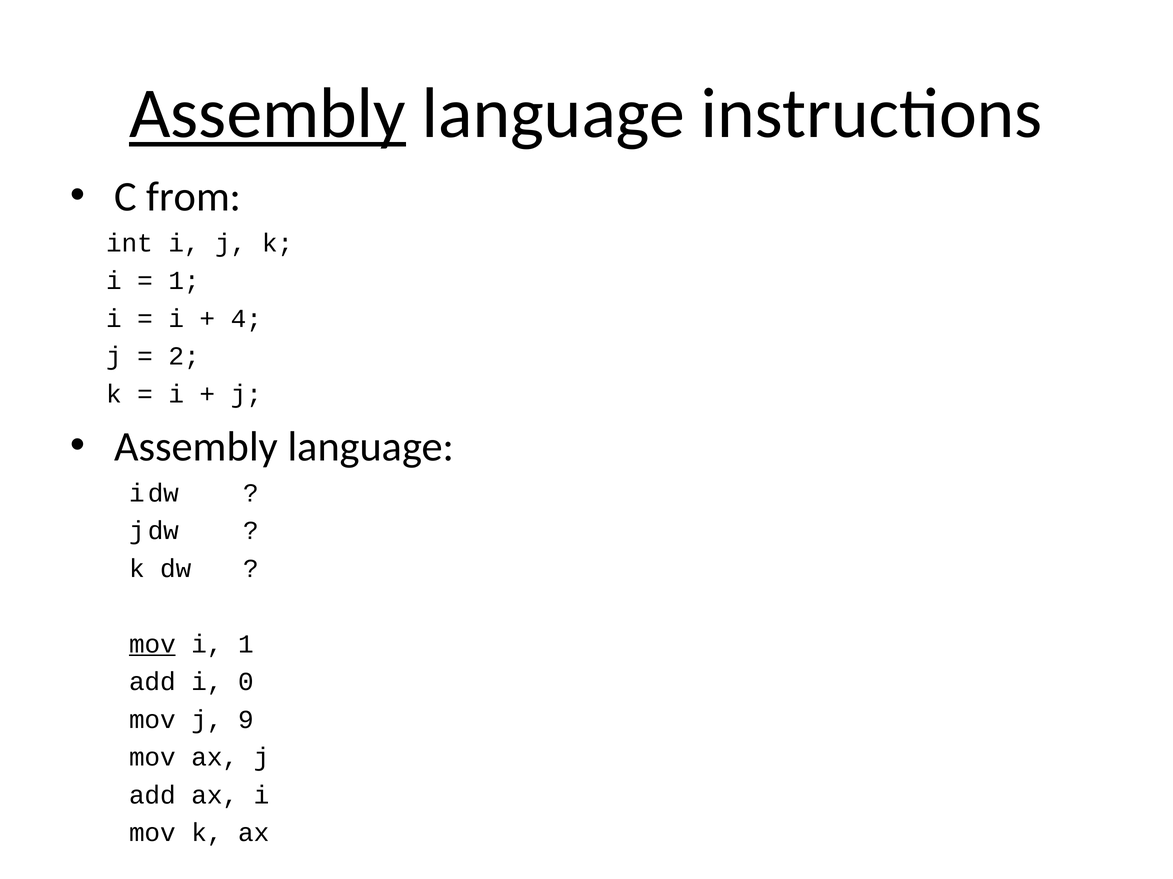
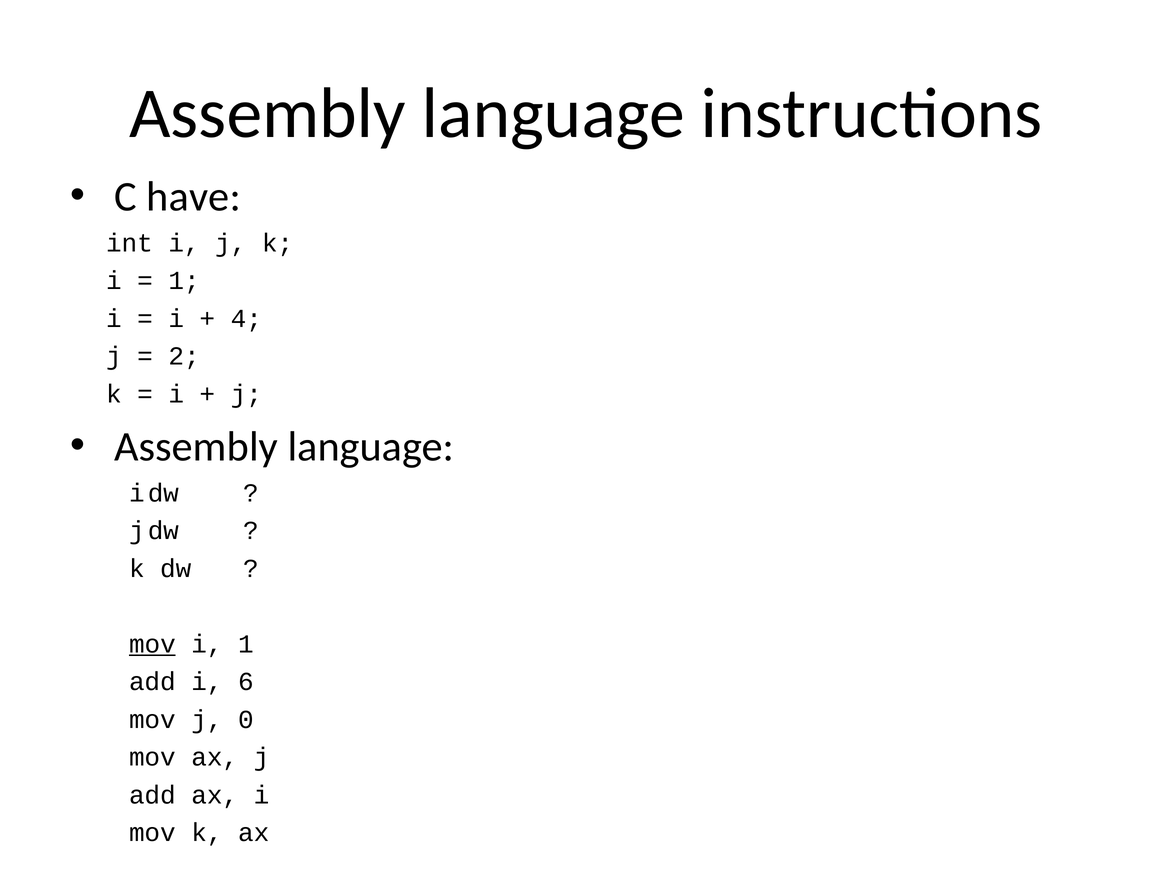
Assembly underline: present -> none (267, 114)
from: from -> have (194, 197)
0: 0 -> 6 (246, 682)
9: 9 -> 0 (246, 720)
